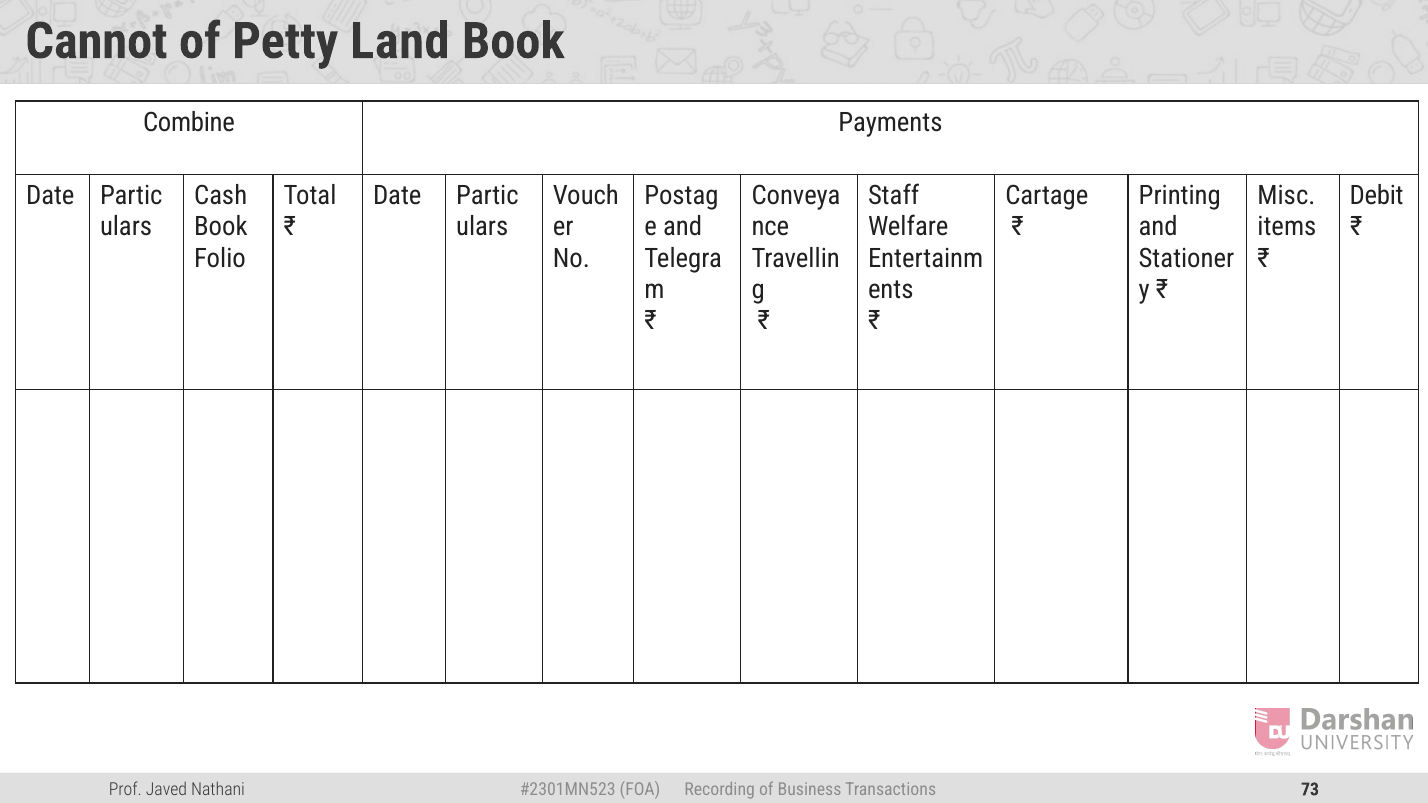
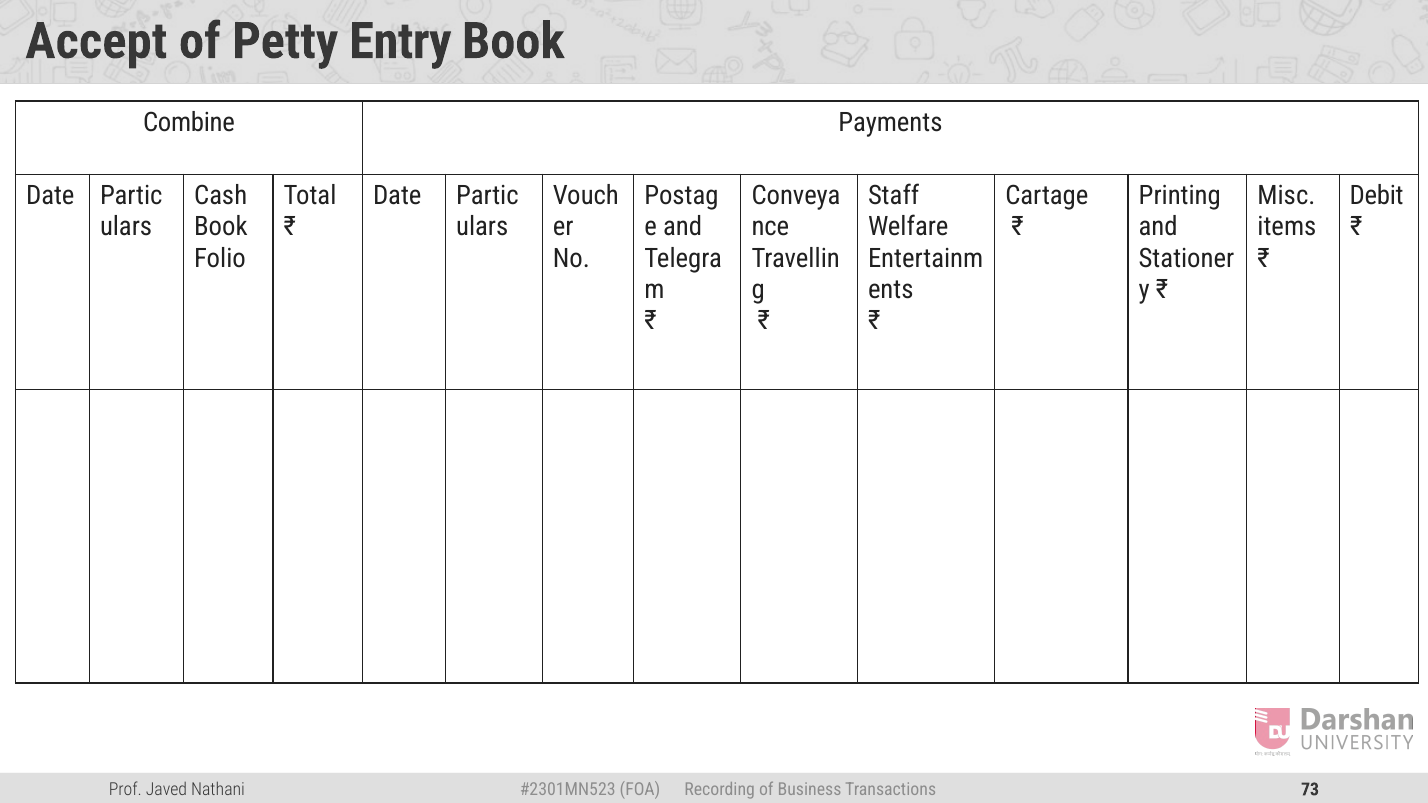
Cannot: Cannot -> Accept (96, 41)
Land: Land -> Entry (400, 41)
